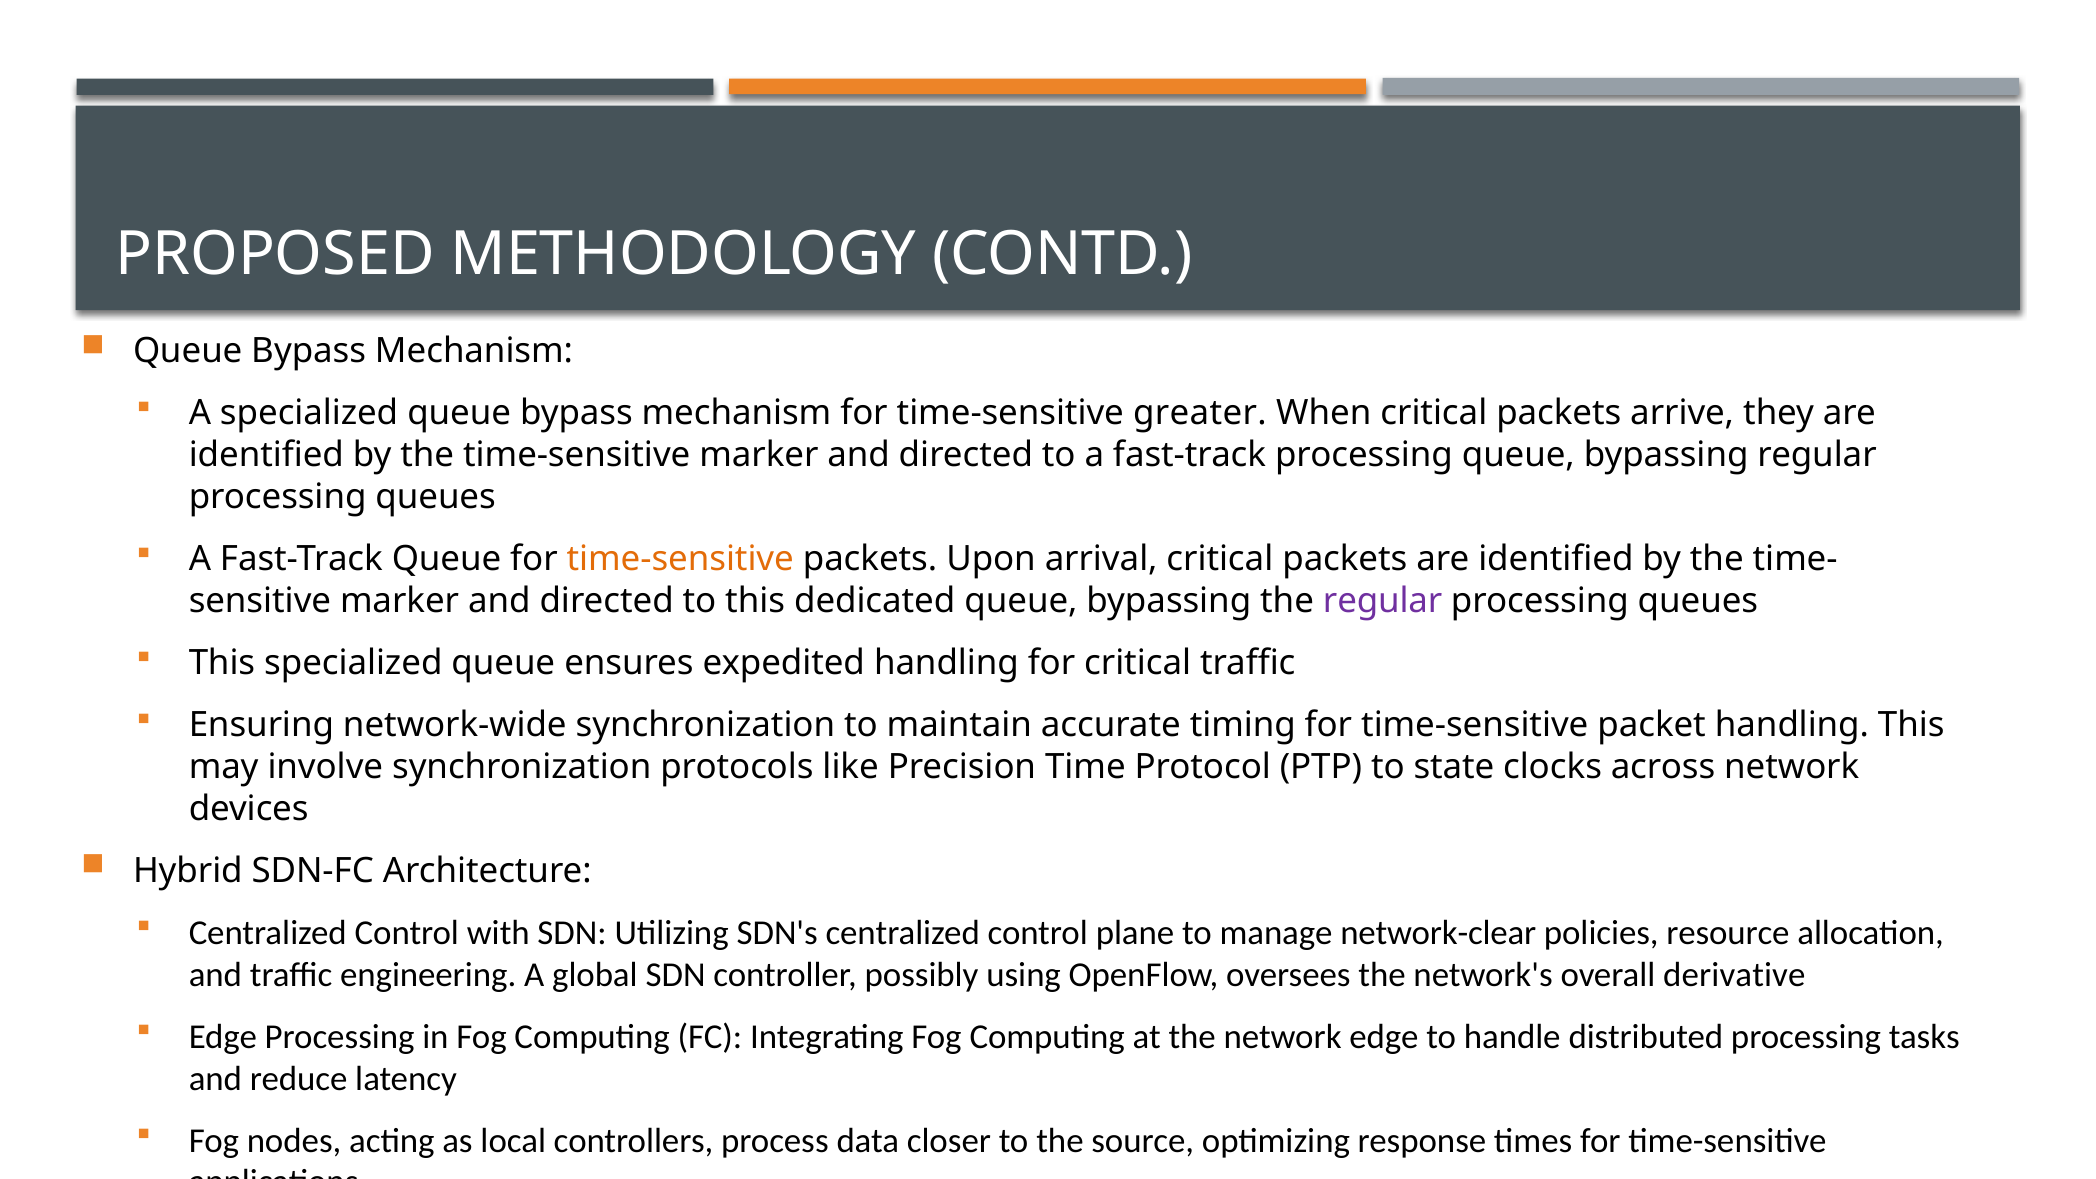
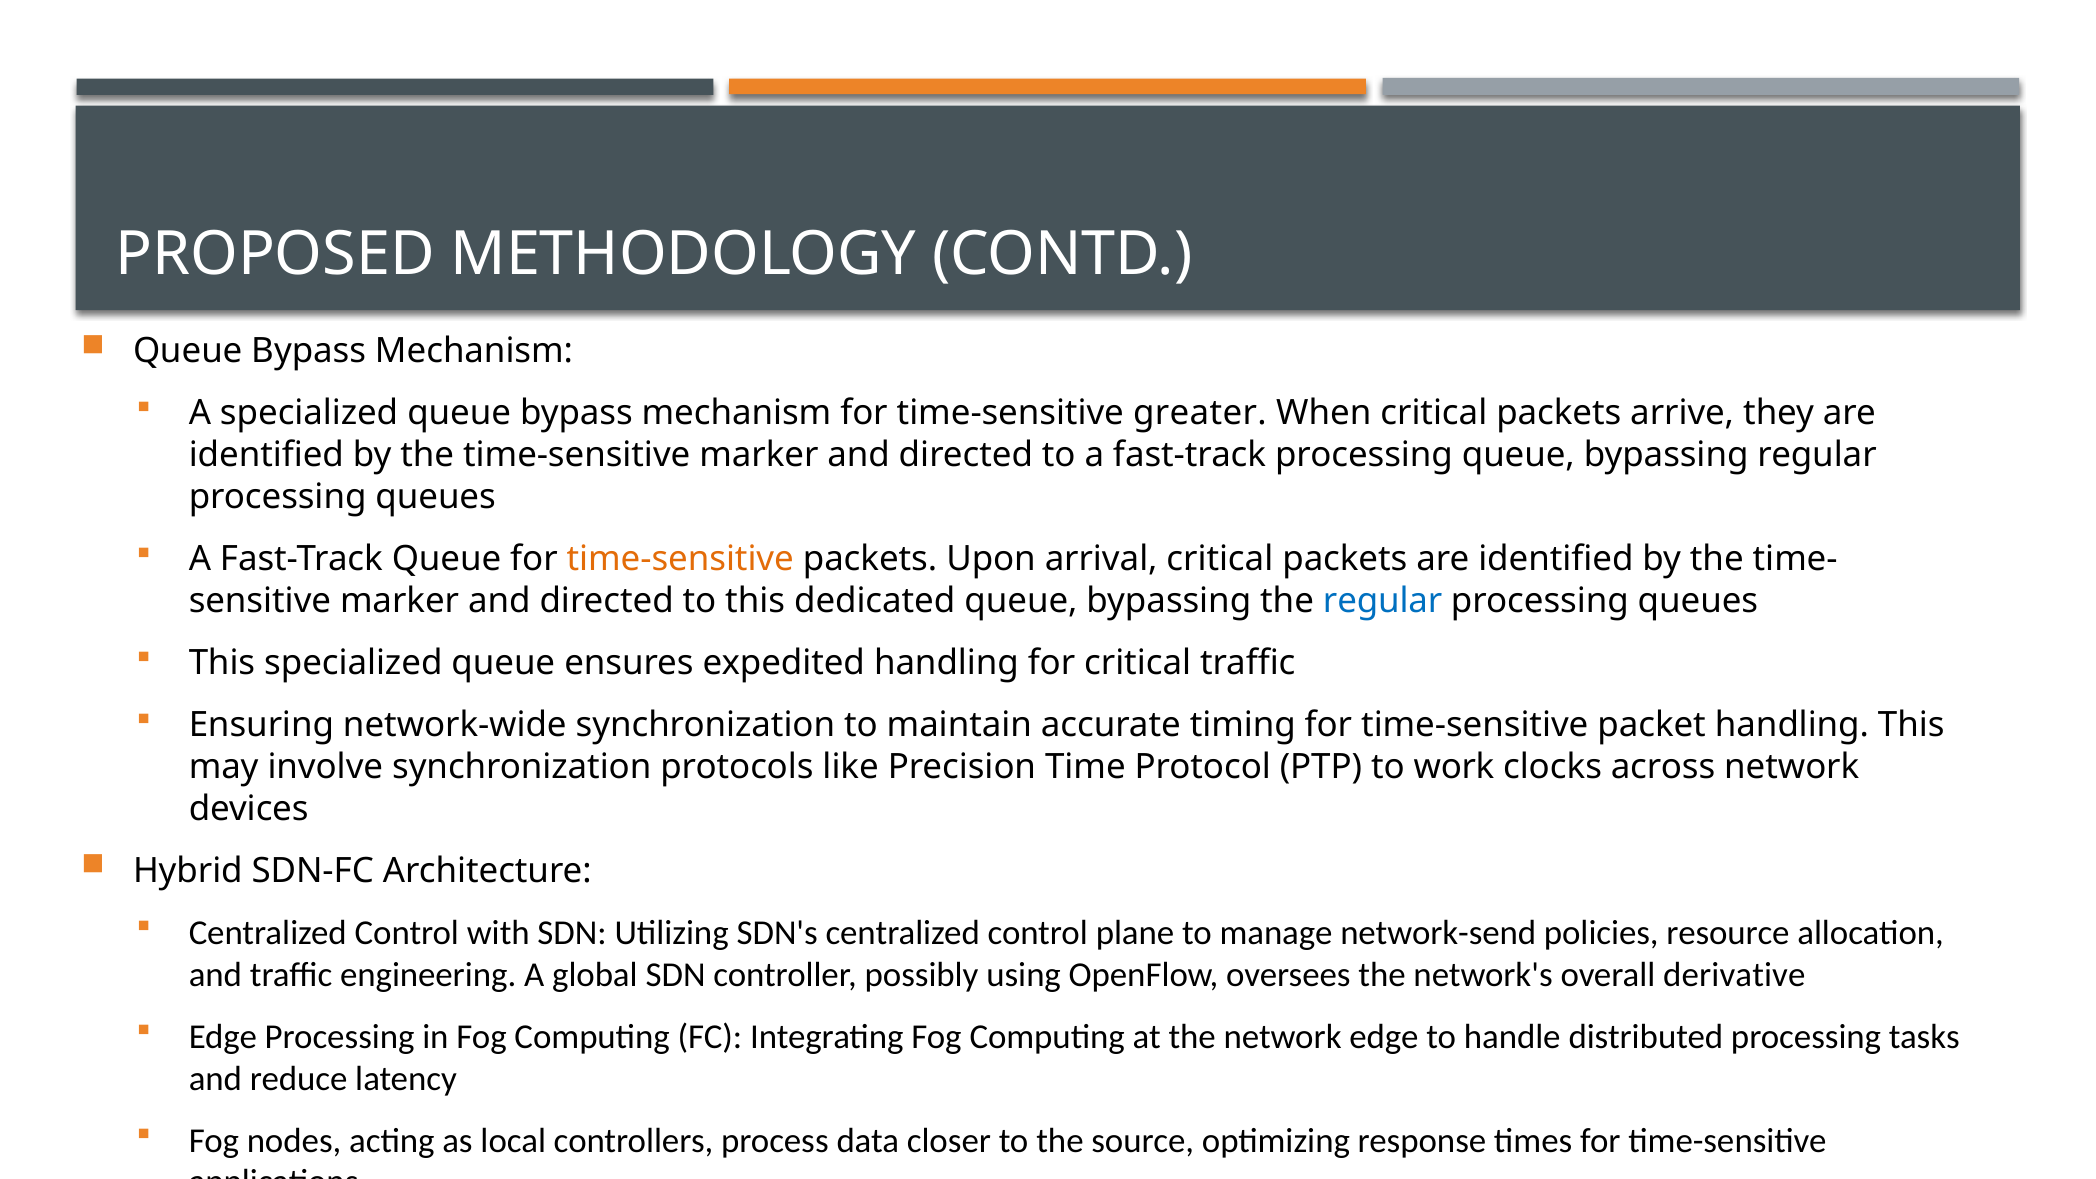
regular colour: purple -> blue (1383, 601)
state: state -> work (1454, 767)
network-clear: network-clear -> network-send (1438, 933)
